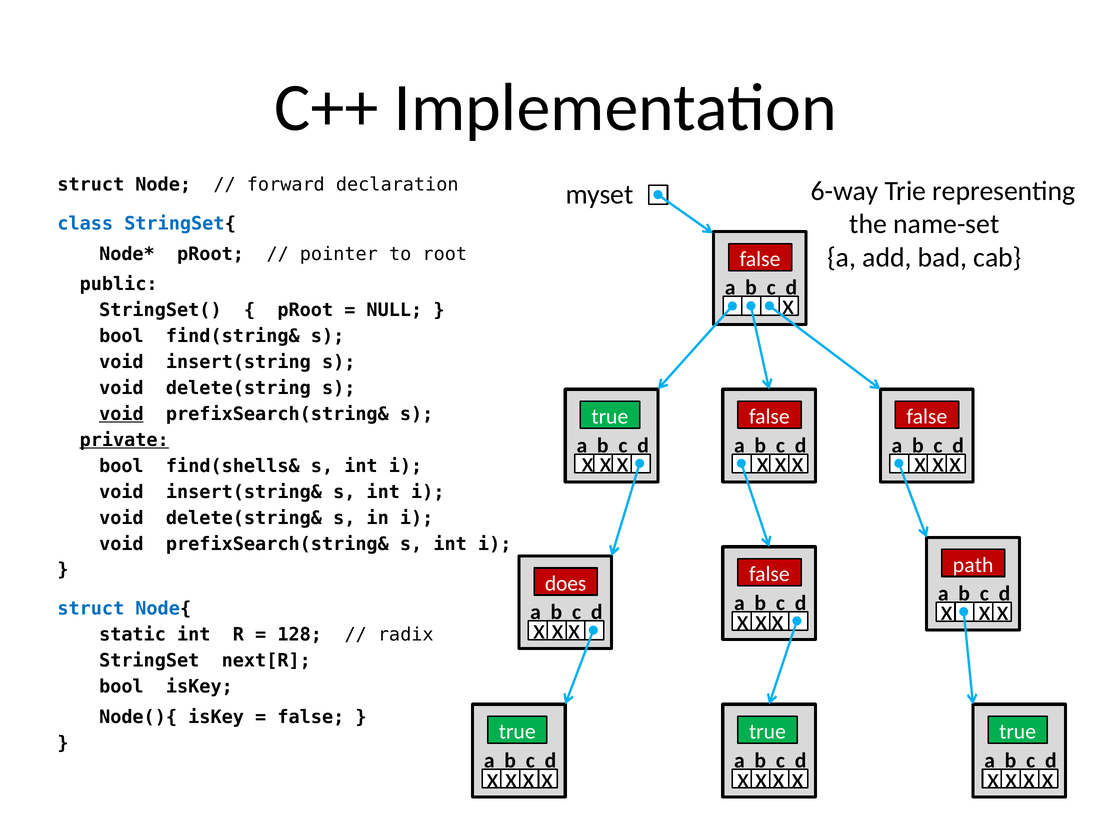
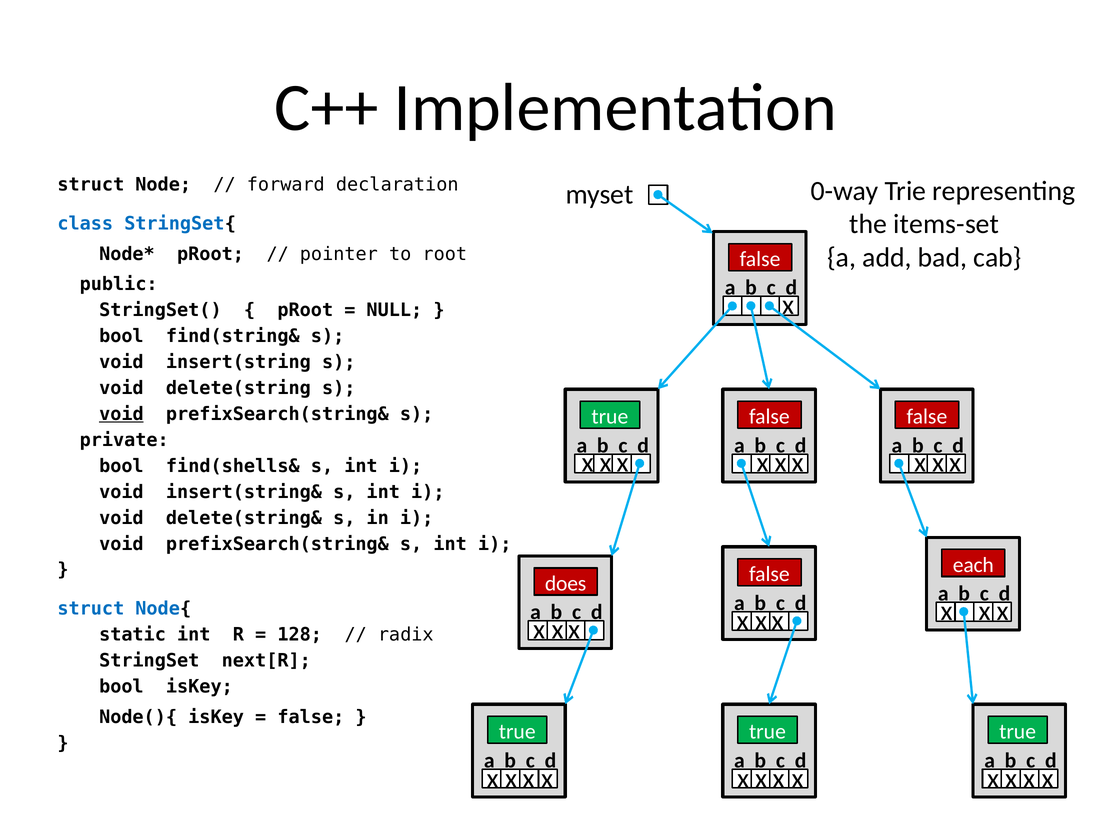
6-way: 6-way -> 0-way (845, 191)
name-set: name-set -> items-set (946, 224)
private underline: present -> none (124, 440)
path: path -> each (973, 565)
